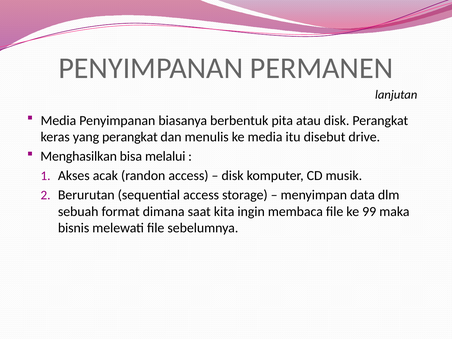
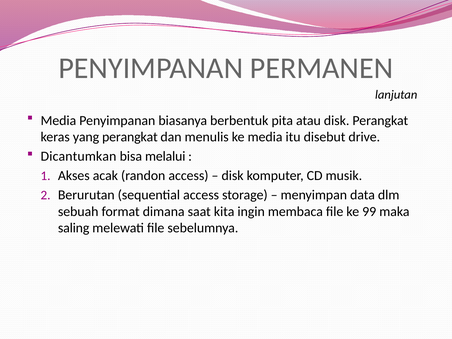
Menghasilkan: Menghasilkan -> Dicantumkan (79, 156)
bisnis: bisnis -> saling (74, 228)
